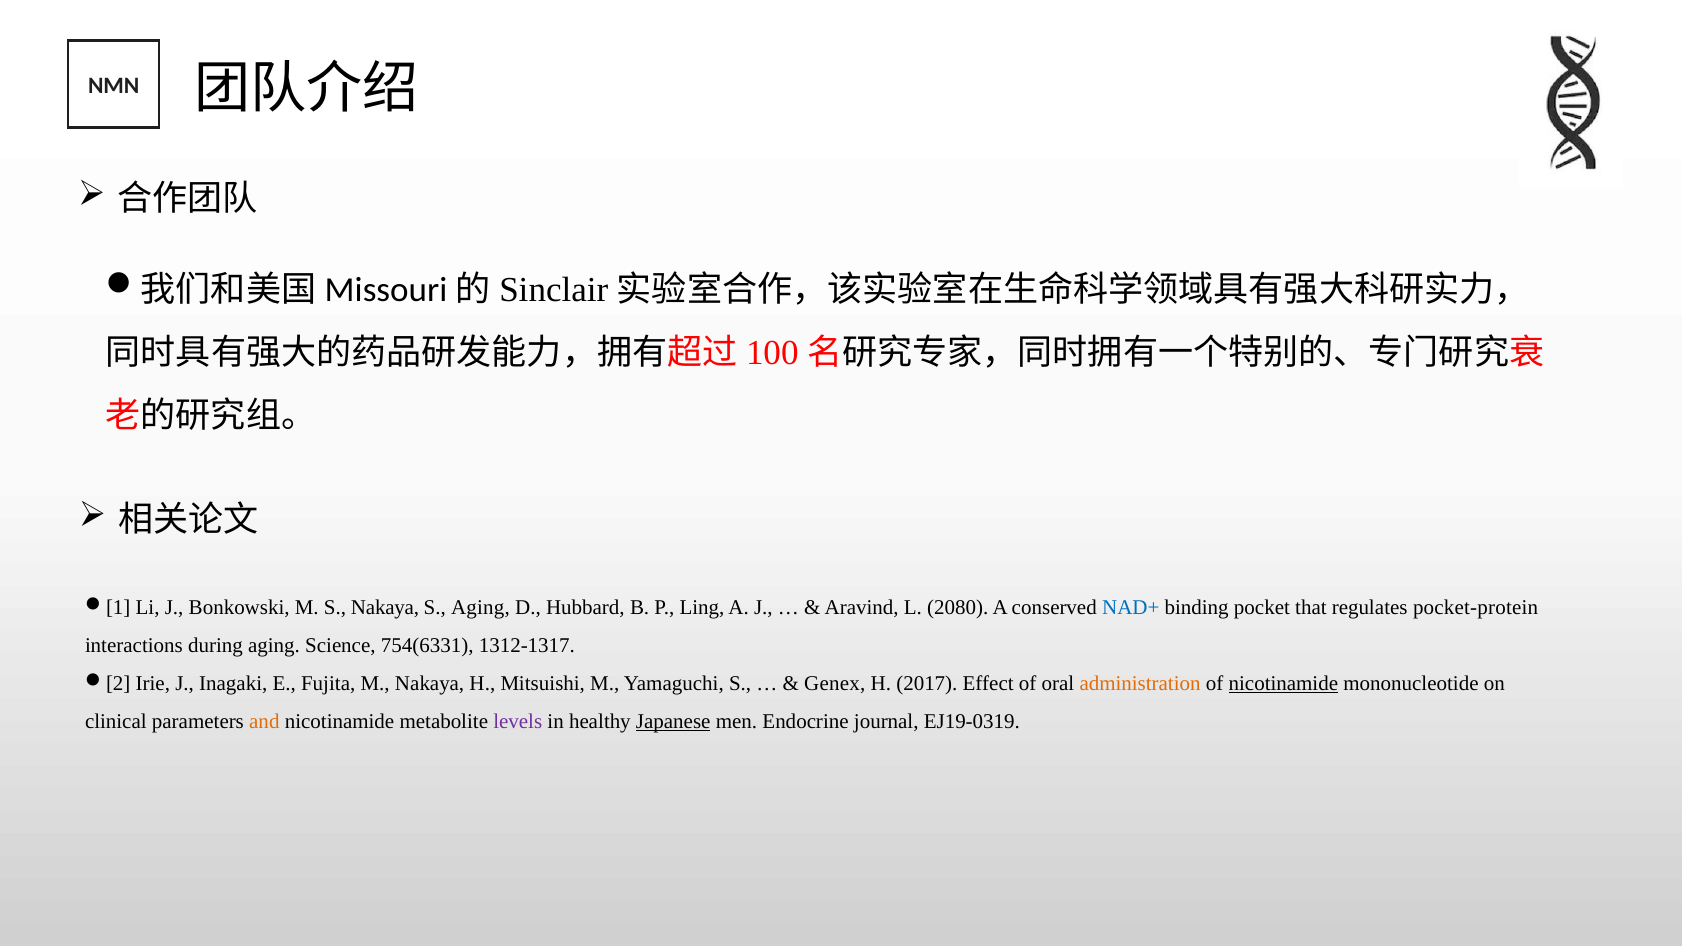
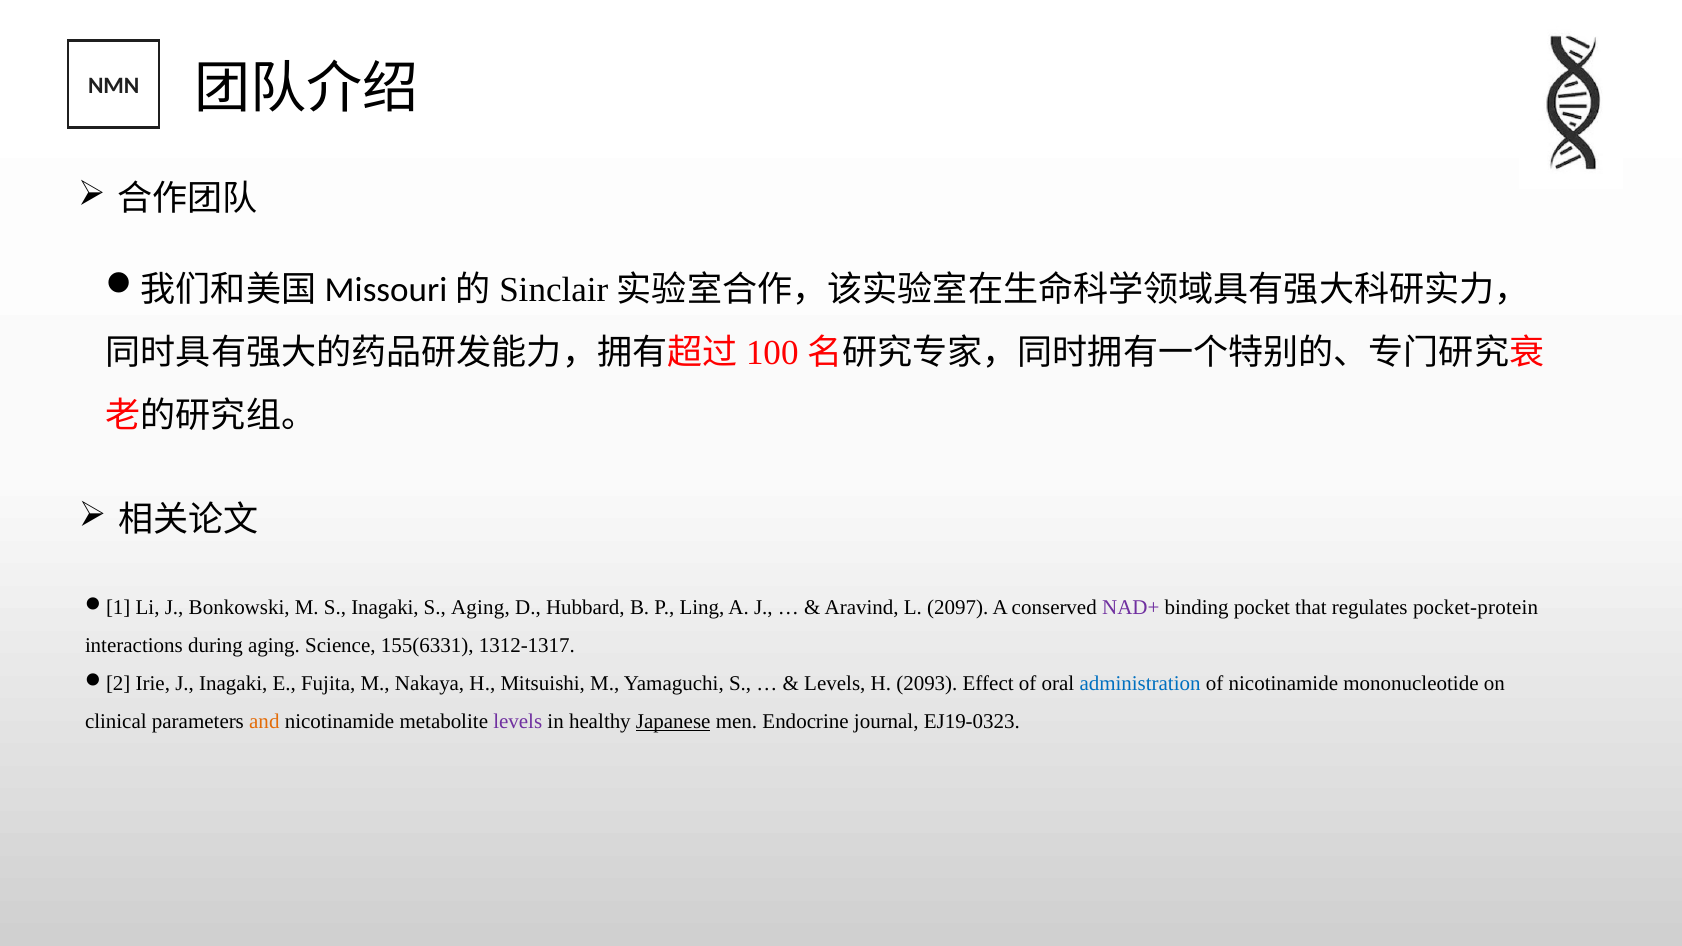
S Nakaya: Nakaya -> Inagaki (385, 608)
2080: 2080 -> 2097 (958, 608)
NAD+ colour: blue -> purple (1131, 608)
754(6331: 754(6331 -> 155(6331 (427, 646)
Genex: Genex -> Levels (835, 684)
2017: 2017 -> 2093 (927, 684)
administration colour: orange -> blue (1140, 684)
nicotinamide underline: present -> none (1283, 684)
EJ19-0319: EJ19-0319 -> EJ19-0323 (972, 722)
